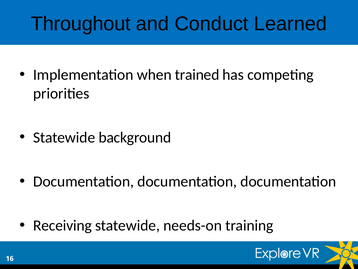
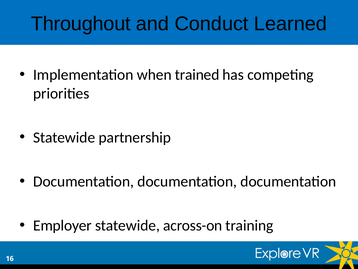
background: background -> partnership (135, 137)
Receiving: Receiving -> Employer (62, 225)
needs-on: needs-on -> across-on (193, 225)
